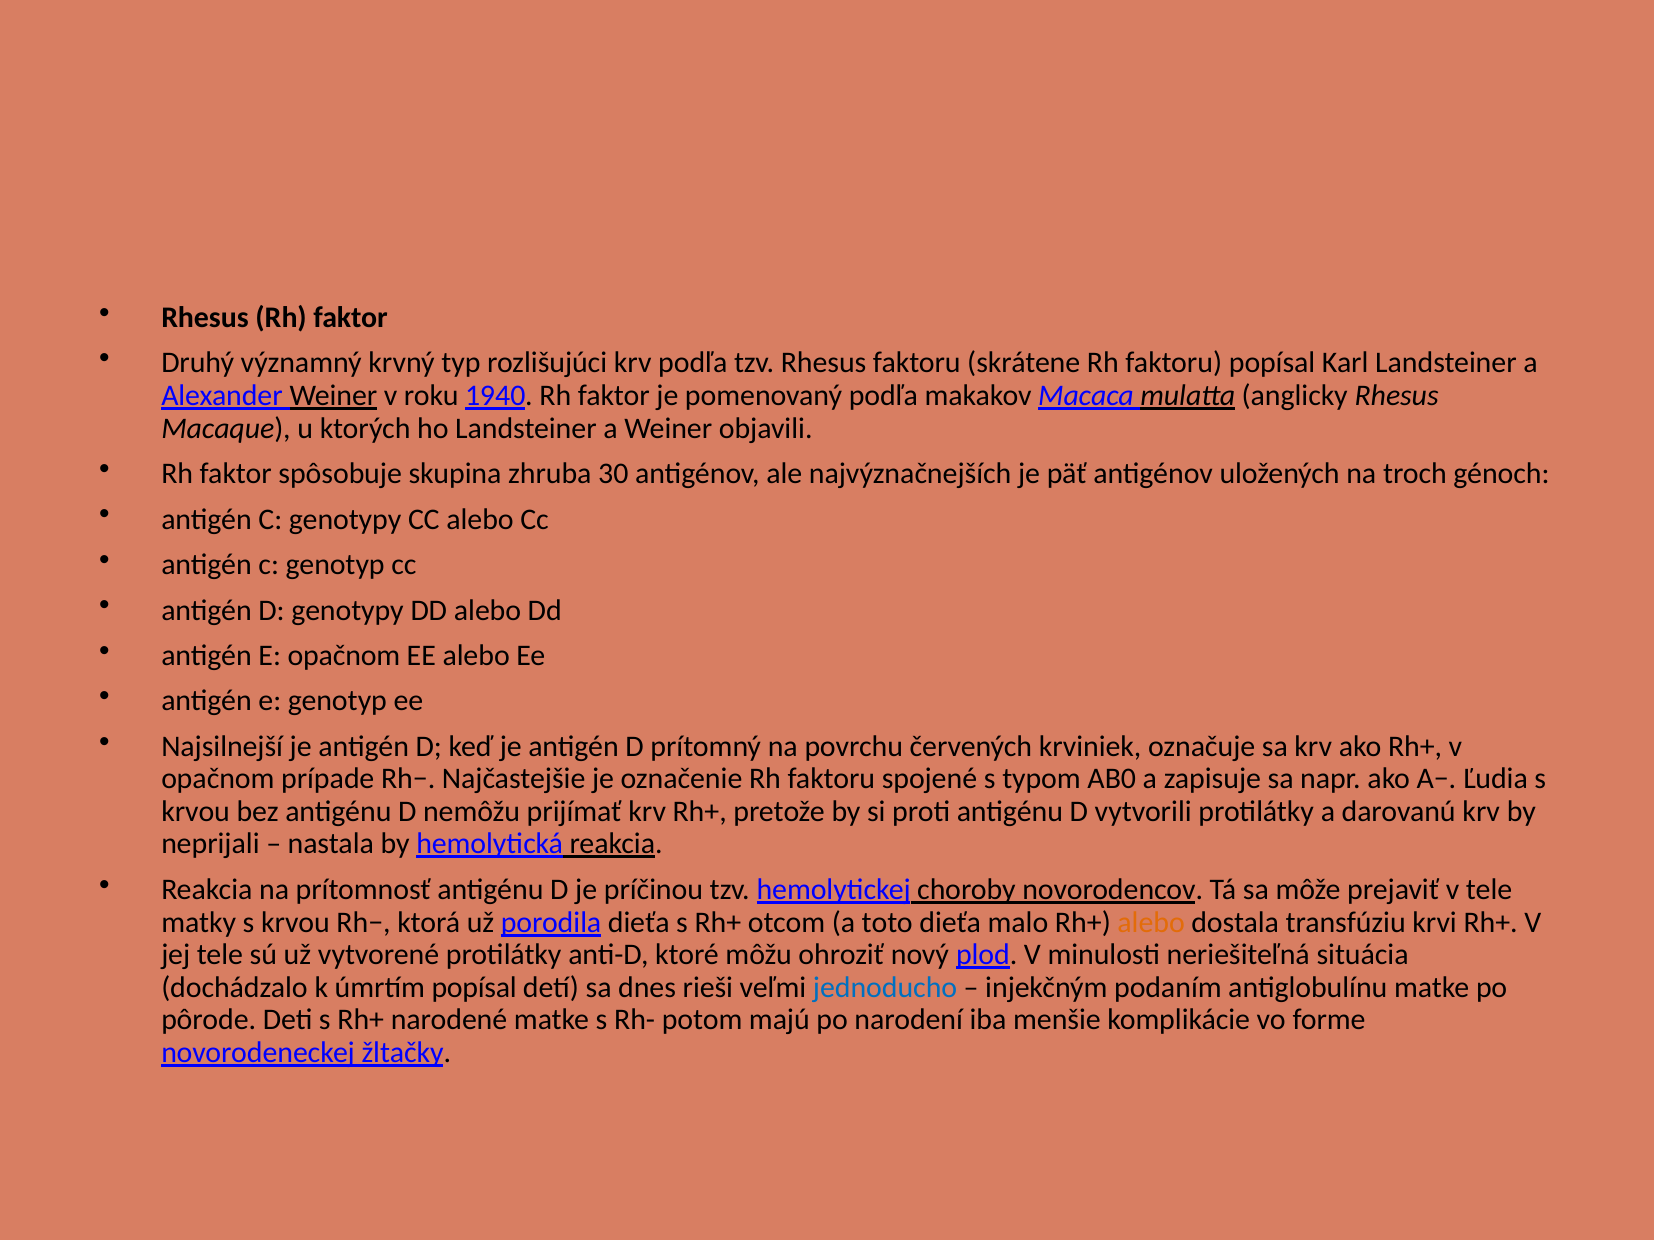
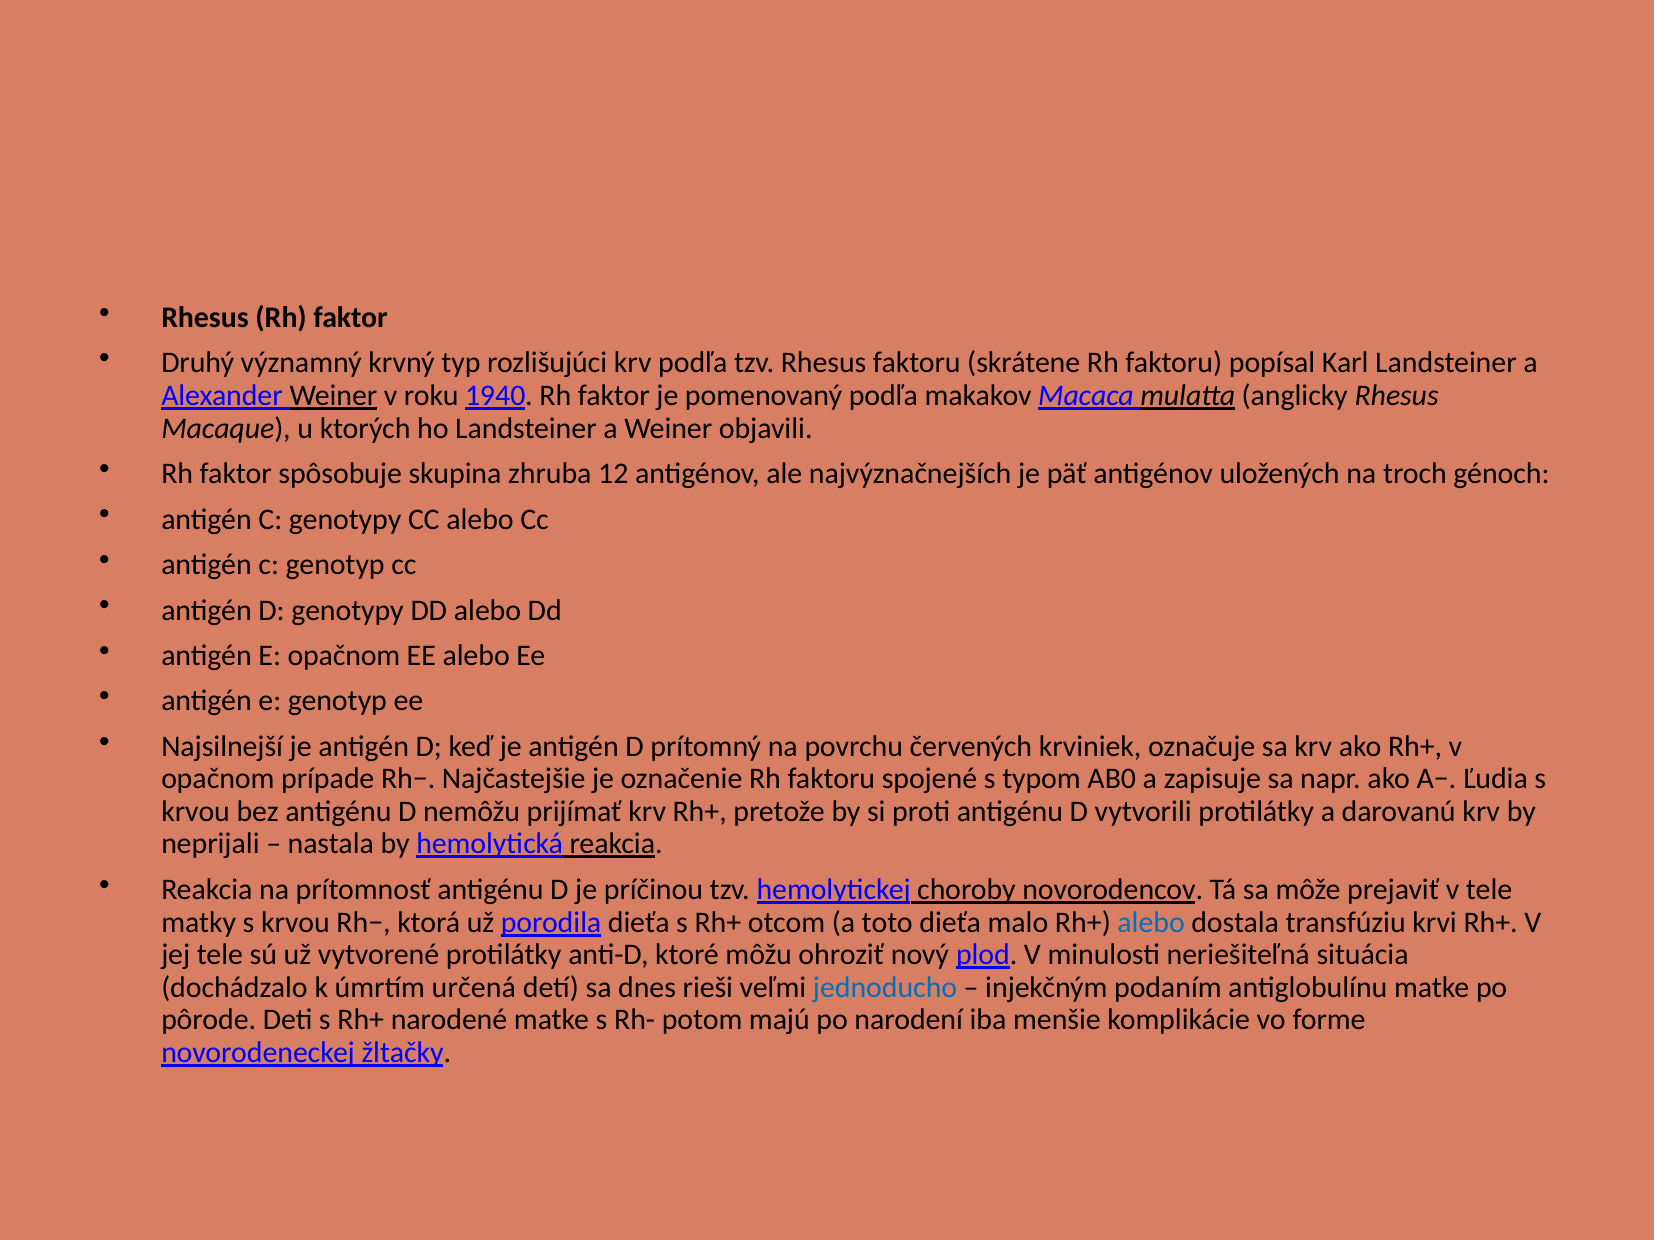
30: 30 -> 12 (613, 474)
alebo colour: orange -> blue (1151, 923)
úmrtím popísal: popísal -> určená (474, 988)
